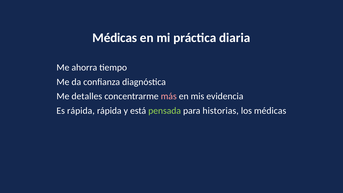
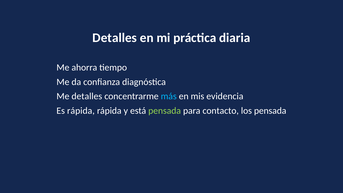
Médicas: Médicas -> Detalles (115, 38)
más colour: pink -> light blue (169, 96)
historias: historias -> contacto (221, 111)
los médicas: médicas -> pensada (270, 111)
